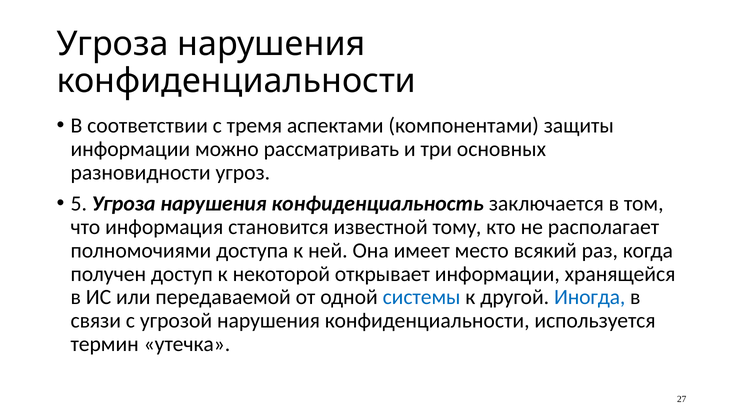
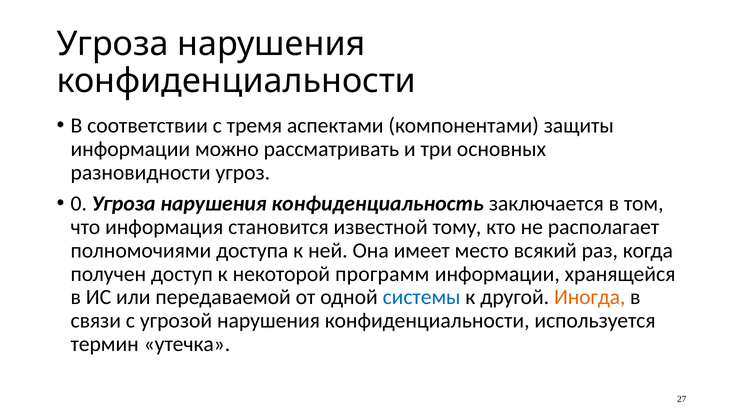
5: 5 -> 0 (79, 204)
открывает: открывает -> программ (382, 274)
Иногда colour: blue -> orange (590, 297)
